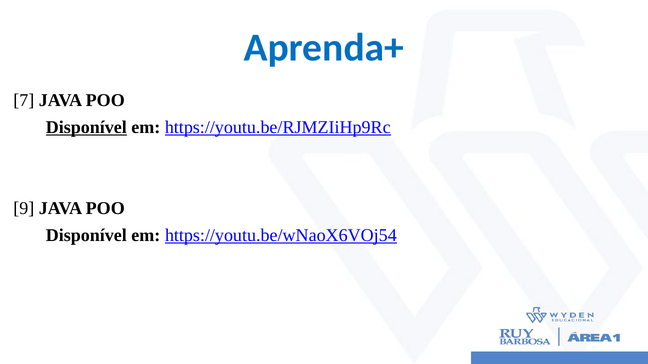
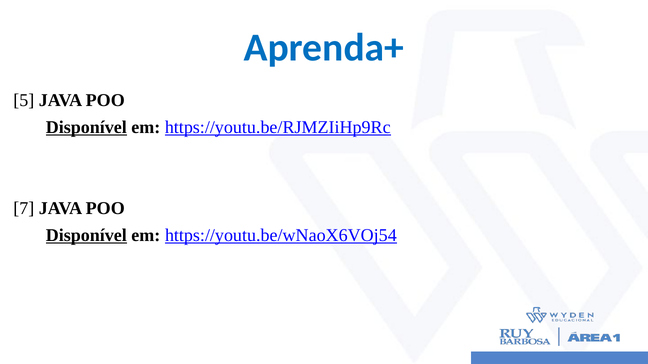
7: 7 -> 5 (24, 100)
9: 9 -> 7 (24, 208)
Disponível underline: none -> present (86, 235)
